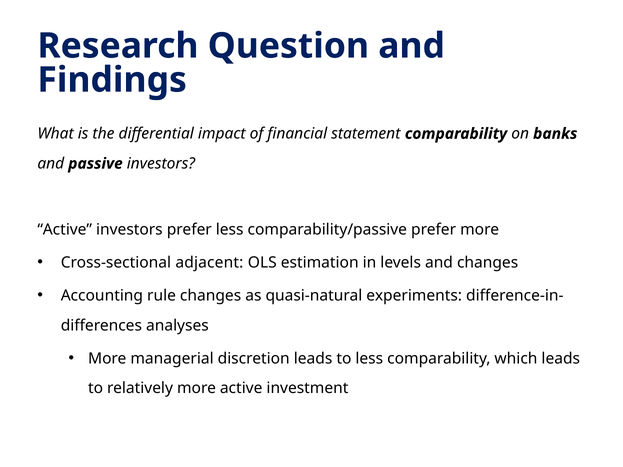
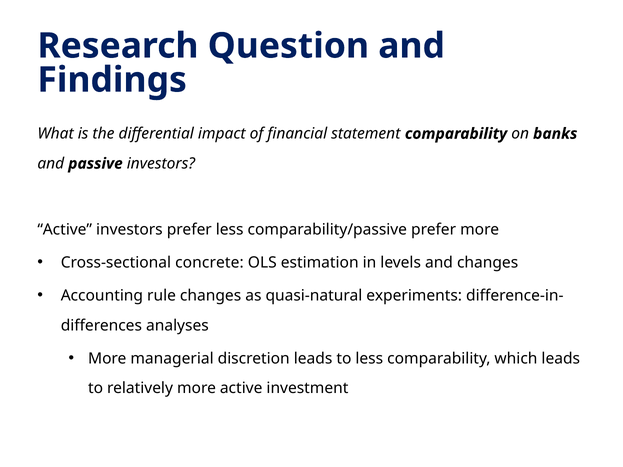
adjacent: adjacent -> concrete (209, 263)
